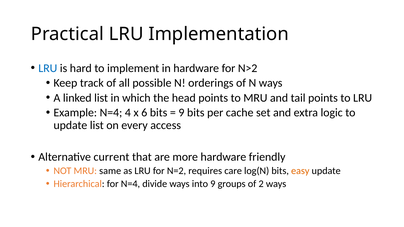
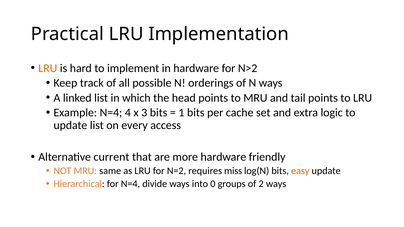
LRU colour: blue -> orange (48, 68)
6: 6 -> 3 (144, 113)
9: 9 -> 1 (181, 113)
care: care -> miss (233, 171)
into 9: 9 -> 0 (213, 184)
